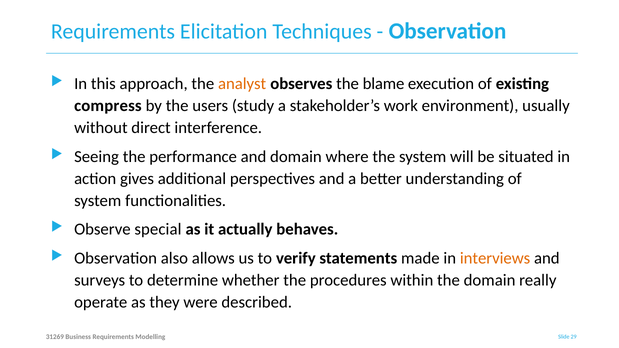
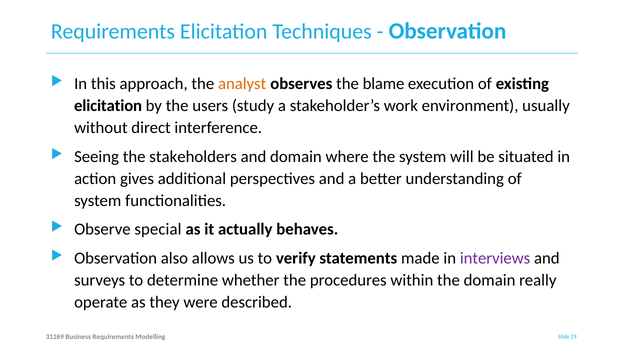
compress: compress -> elicitation (108, 106)
performance: performance -> stakeholders (193, 157)
interviews colour: orange -> purple (495, 258)
